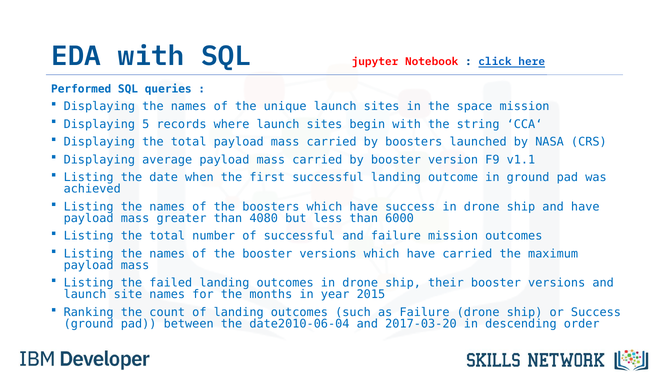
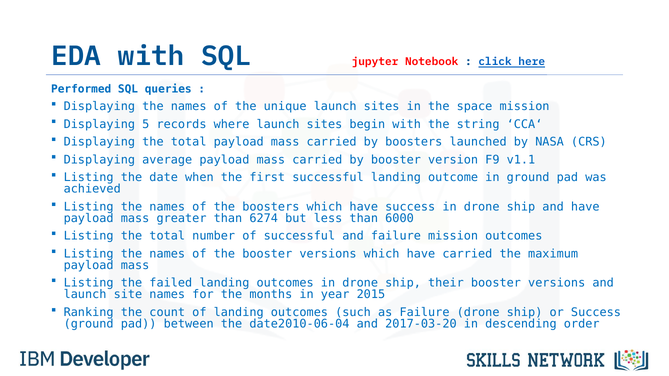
4080: 4080 -> 6274 (264, 218)
